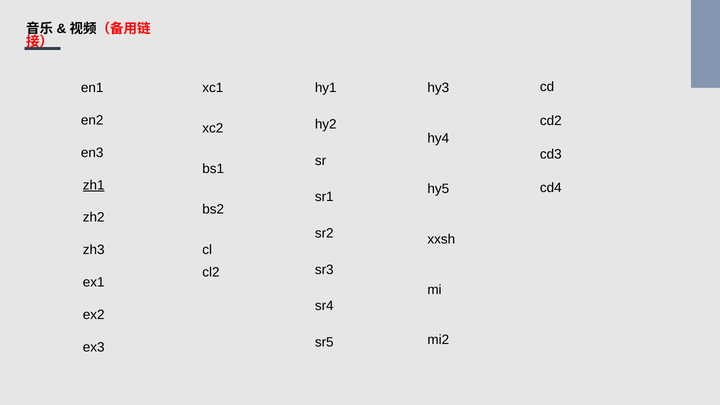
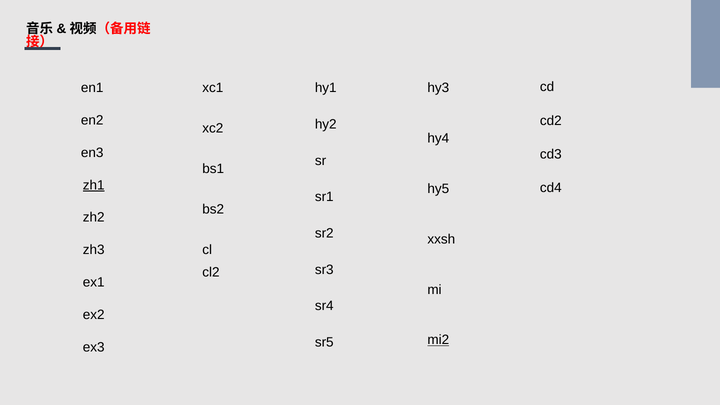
mi2 underline: none -> present (438, 340)
